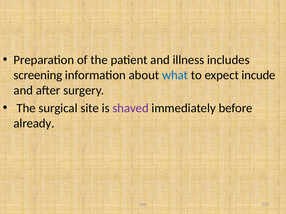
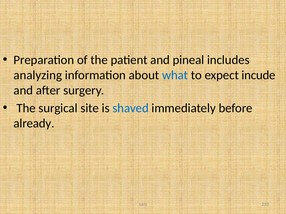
illness: illness -> pineal (188, 60)
screening: screening -> analyzing (38, 75)
shaved colour: purple -> blue (131, 108)
